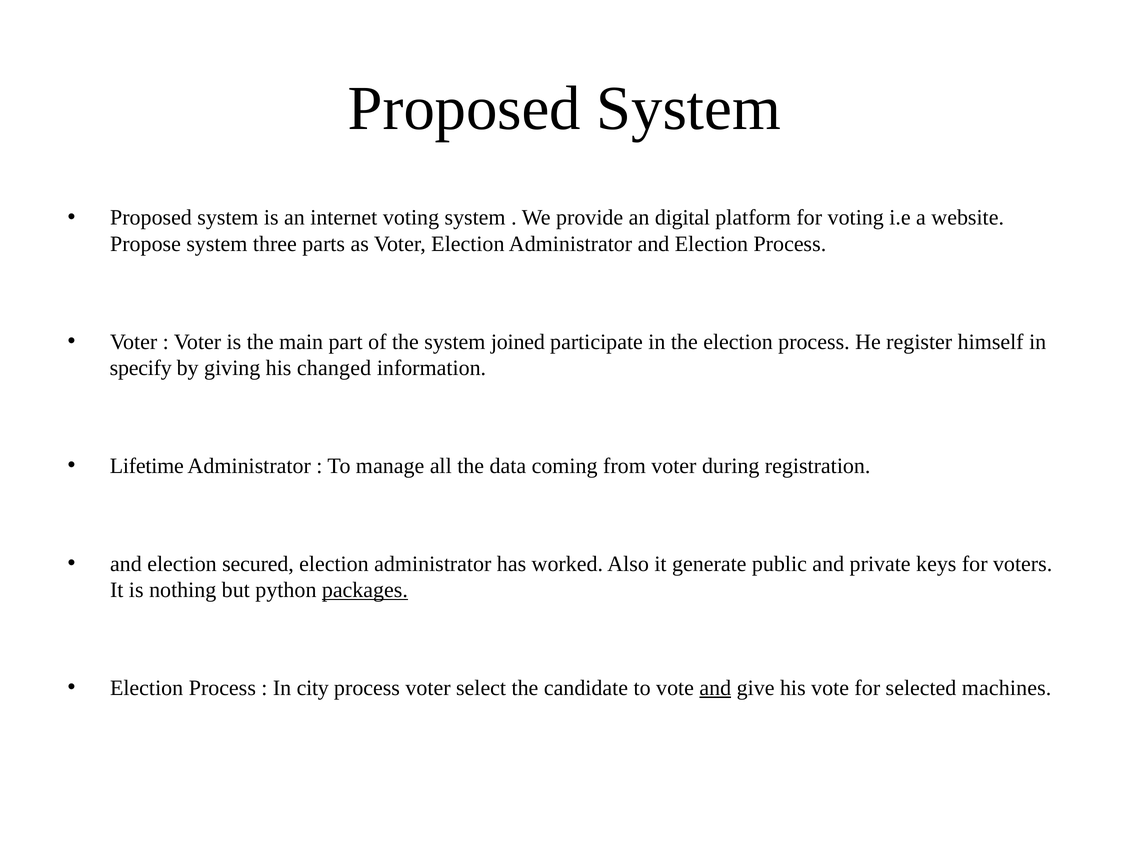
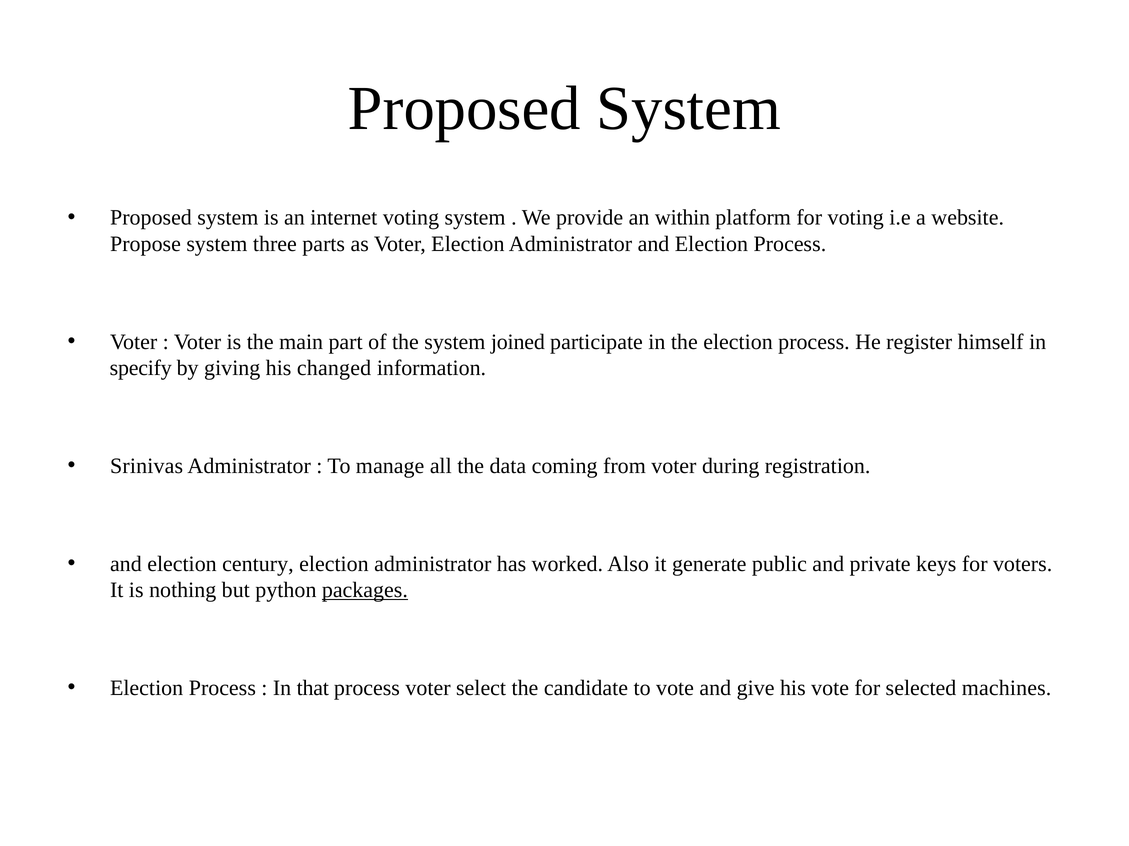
digital: digital -> within (683, 218)
Lifetime: Lifetime -> Srinivas (147, 466)
secured: secured -> century (258, 564)
city: city -> that (313, 689)
and underline: present -> none (715, 689)
